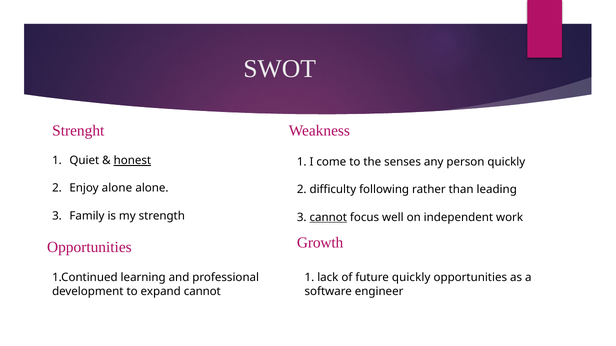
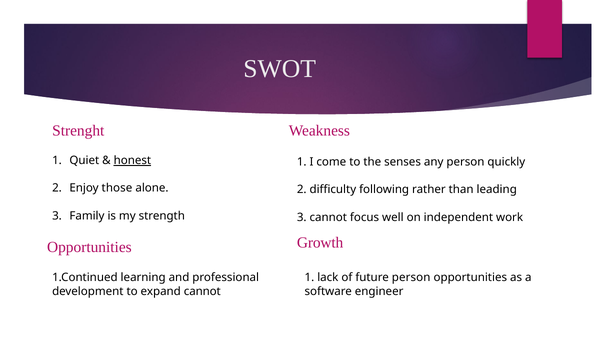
Enjoy alone: alone -> those (117, 188)
cannot underline: present -> none (328, 218)
future quickly: quickly -> person (411, 278)
